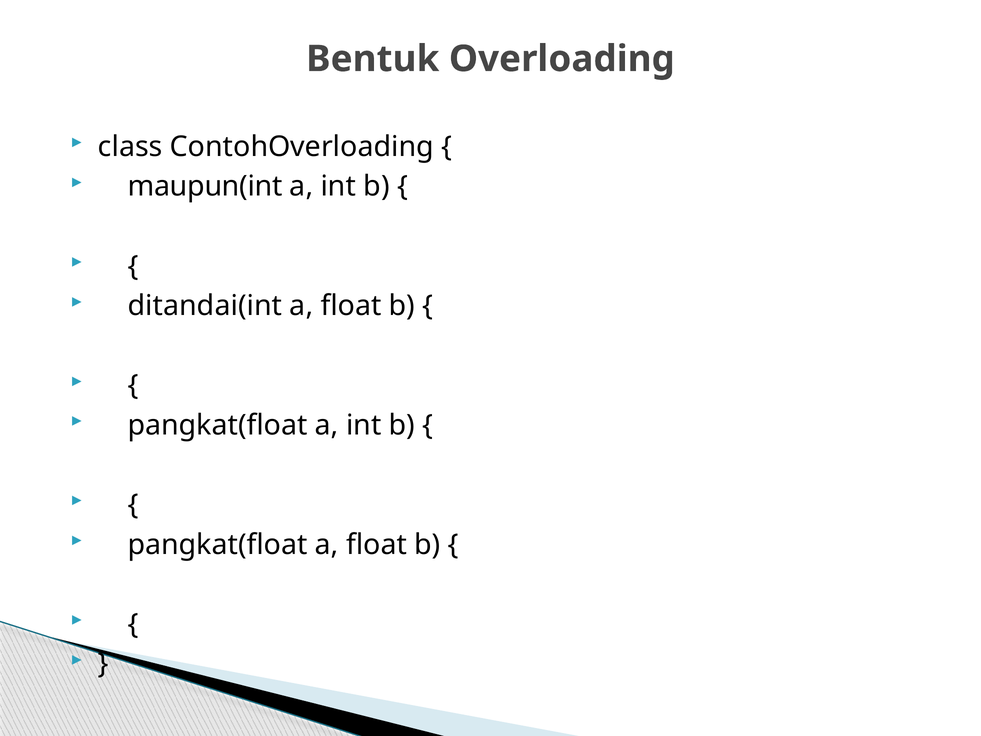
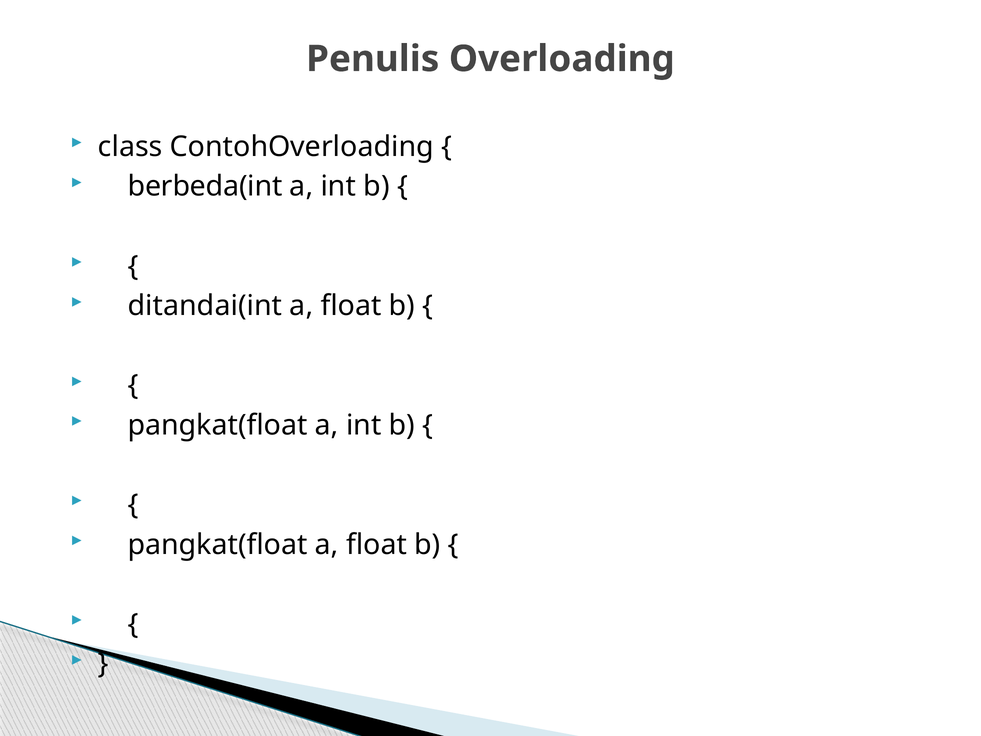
Bentuk: Bentuk -> Penulis (373, 59)
maupun(int: maupun(int -> berbeda(int (205, 186)
